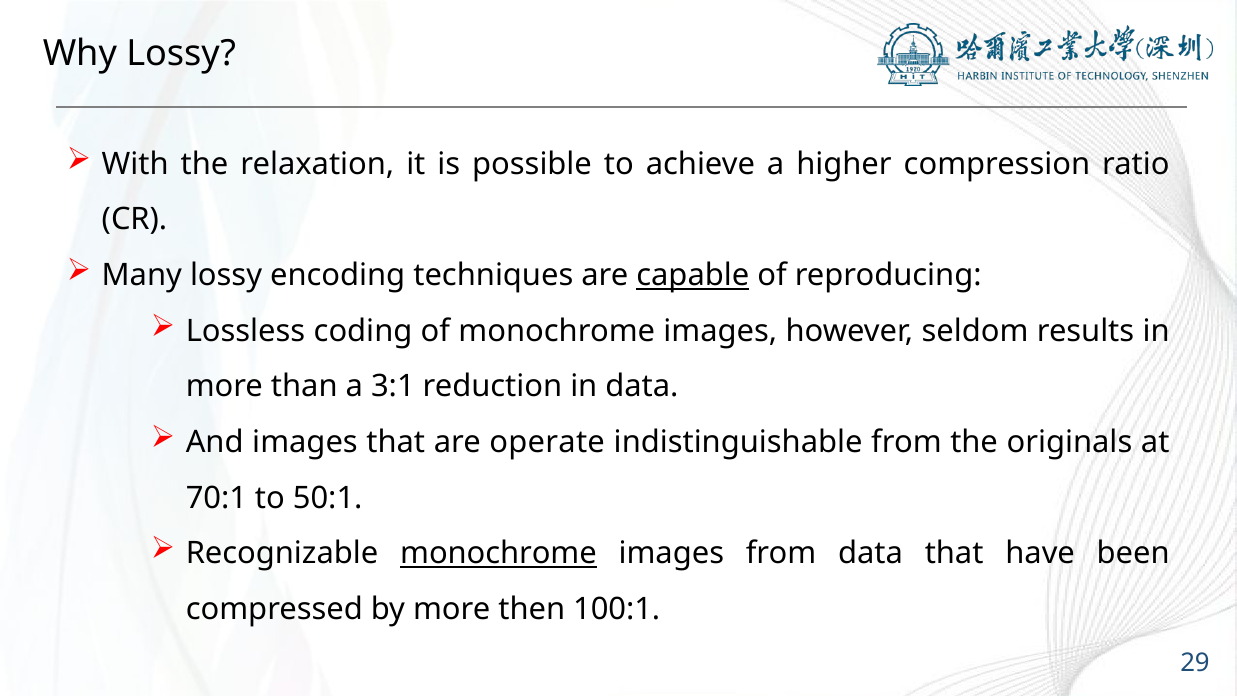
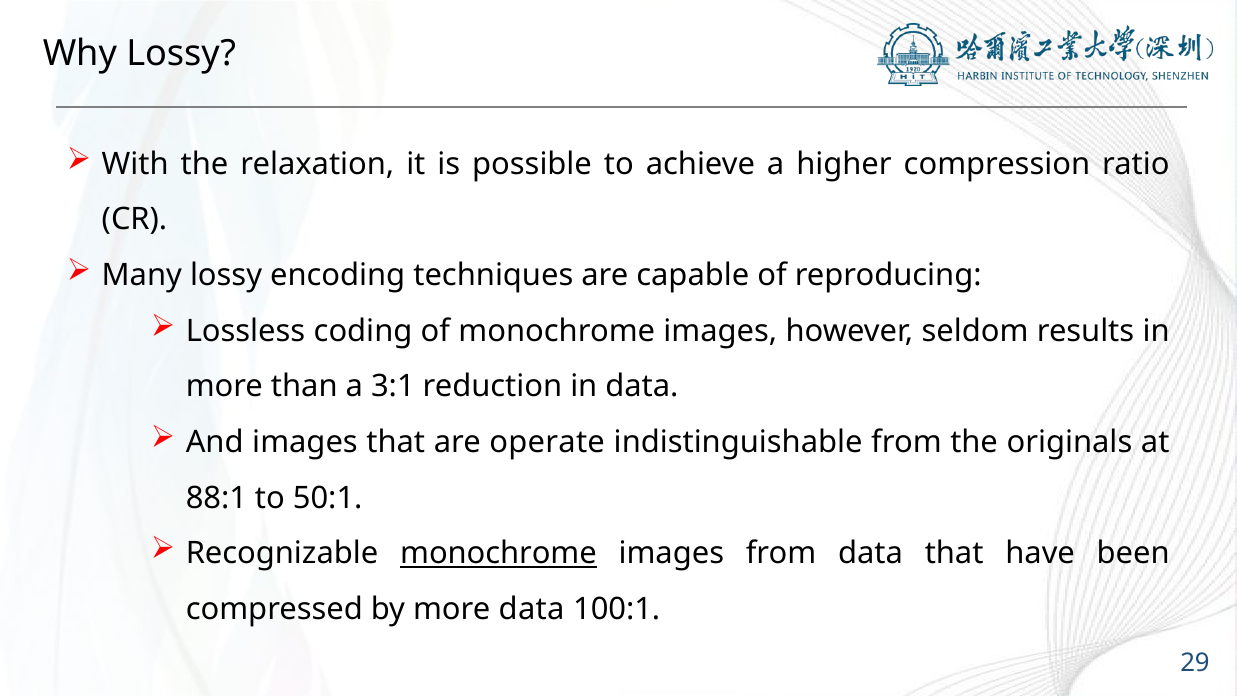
capable underline: present -> none (693, 275)
70:1: 70:1 -> 88:1 (216, 498)
more then: then -> data (532, 609)
